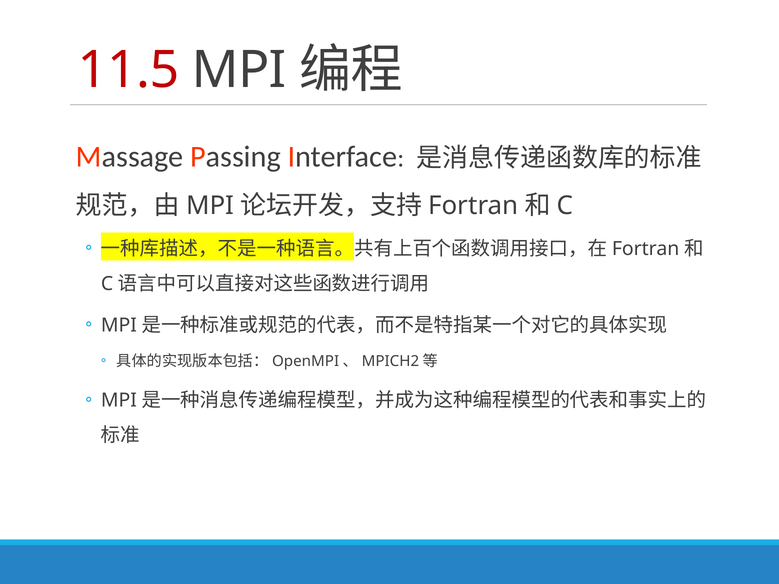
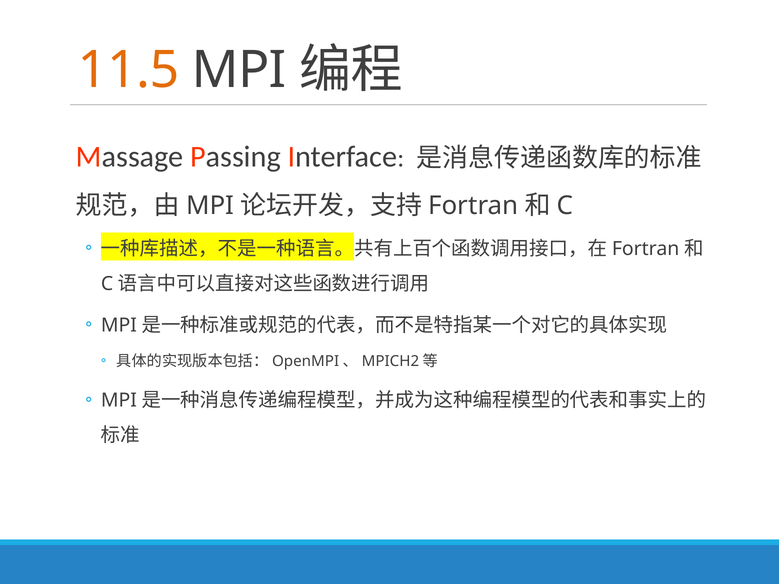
11.5 colour: red -> orange (129, 70)
